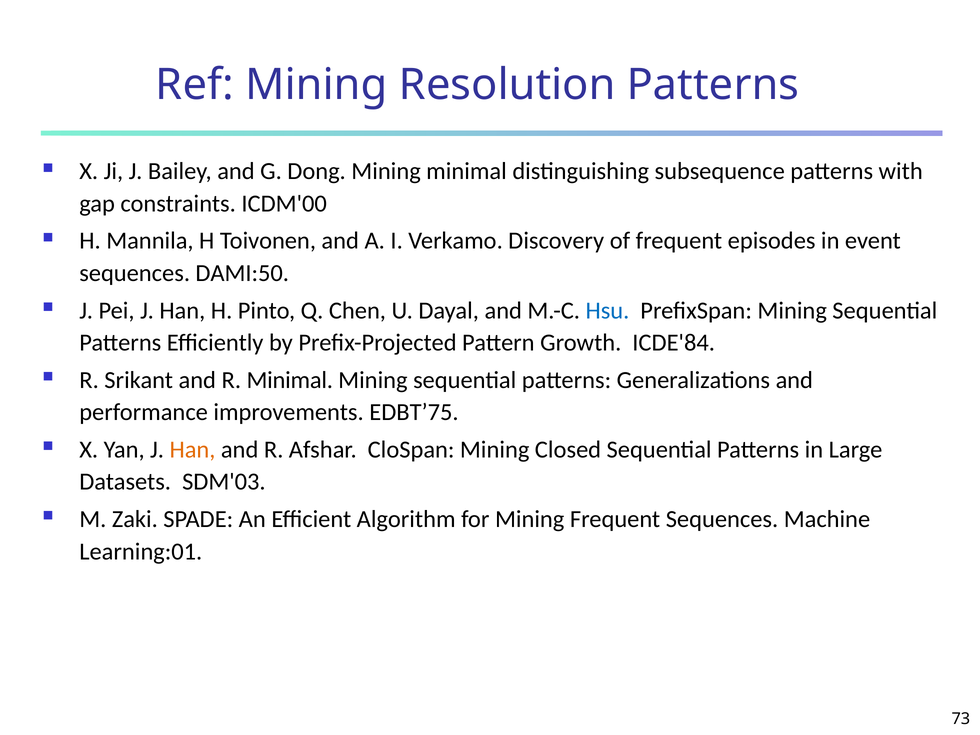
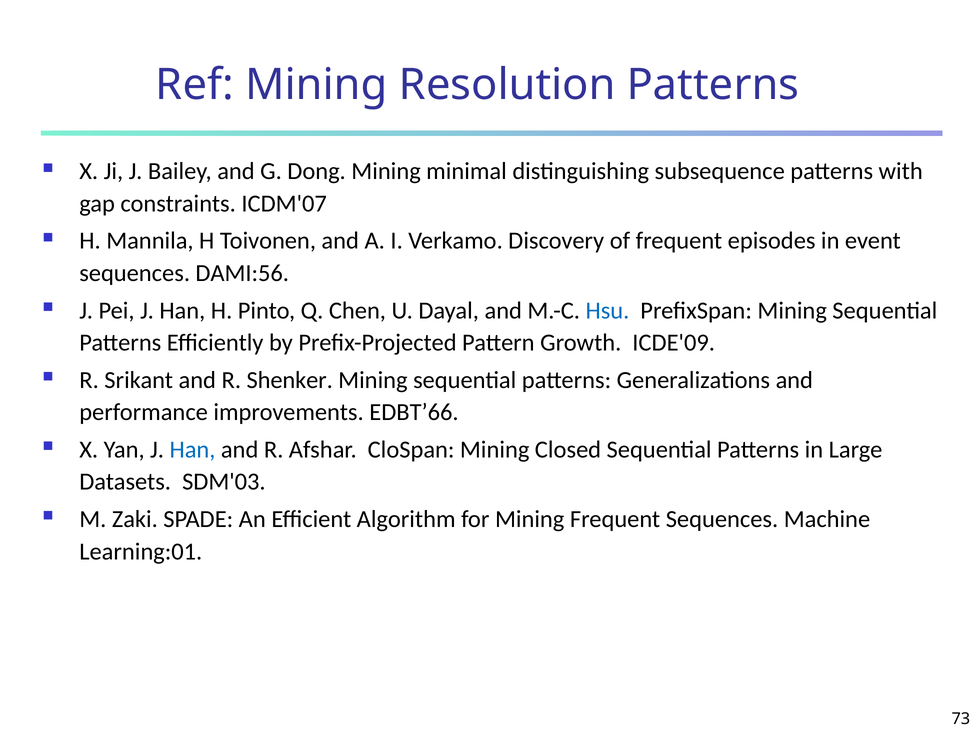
ICDM'00: ICDM'00 -> ICDM'07 (284, 204)
DAMI:50: DAMI:50 -> DAMI:56 (242, 273)
ICDE'84: ICDE'84 -> ICDE'09 (674, 343)
R Minimal: Minimal -> Shenker (290, 380)
EDBT’75: EDBT’75 -> EDBT’66 (414, 412)
Han colour: orange -> blue (192, 450)
